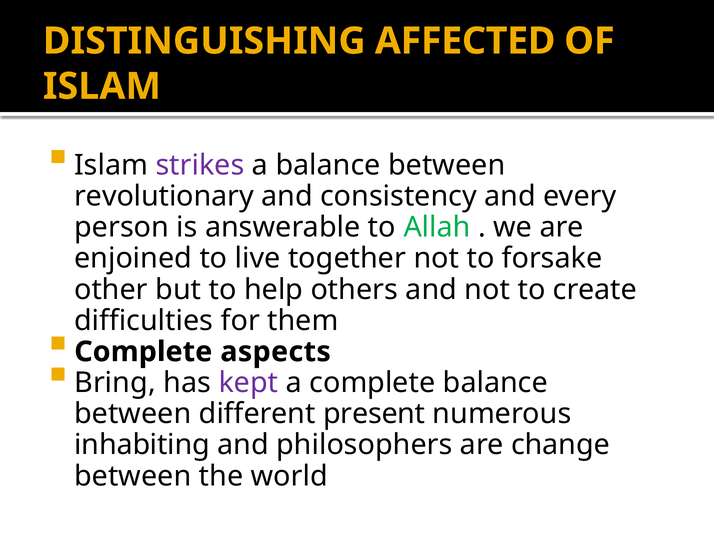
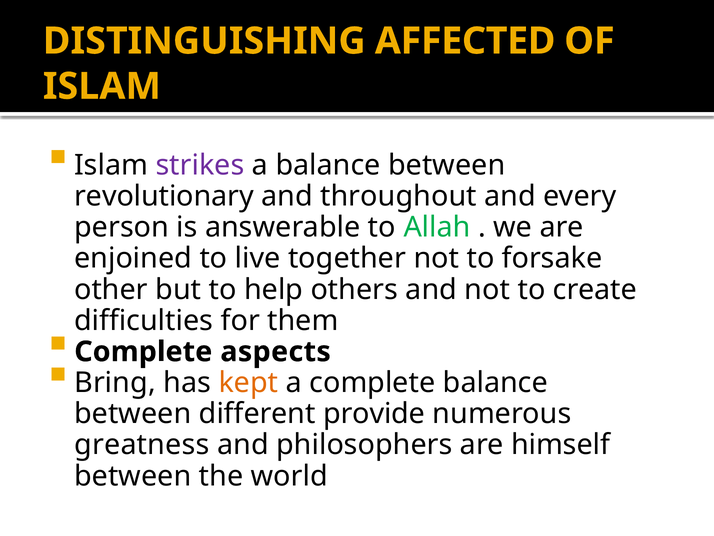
consistency: consistency -> throughout (398, 196)
kept colour: purple -> orange (248, 382)
present: present -> provide (374, 414)
inhabiting: inhabiting -> greatness (142, 445)
change: change -> himself (561, 445)
